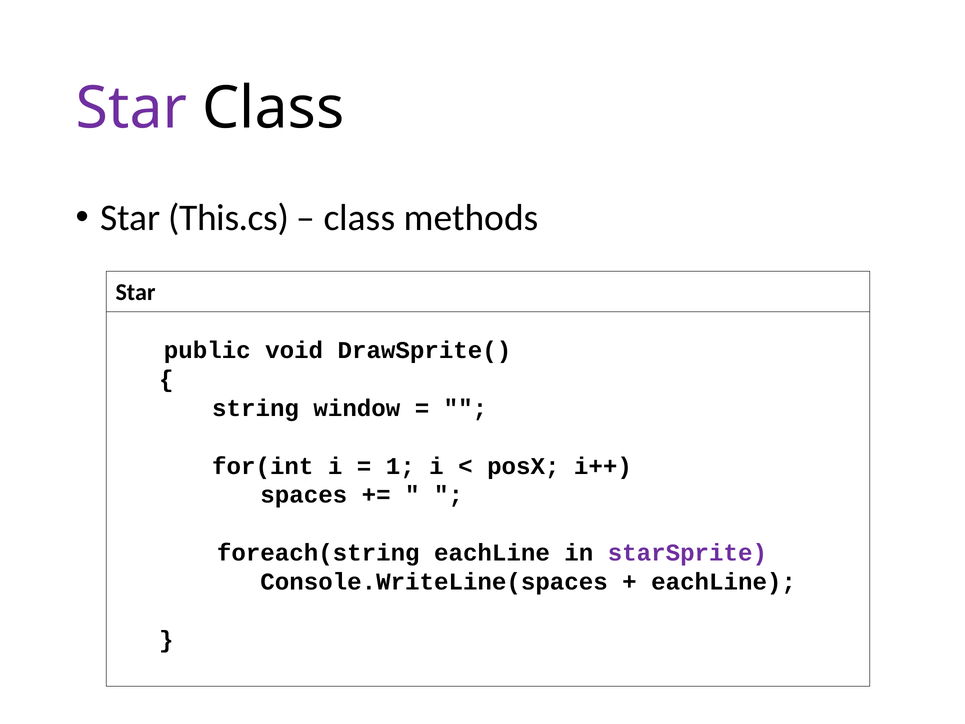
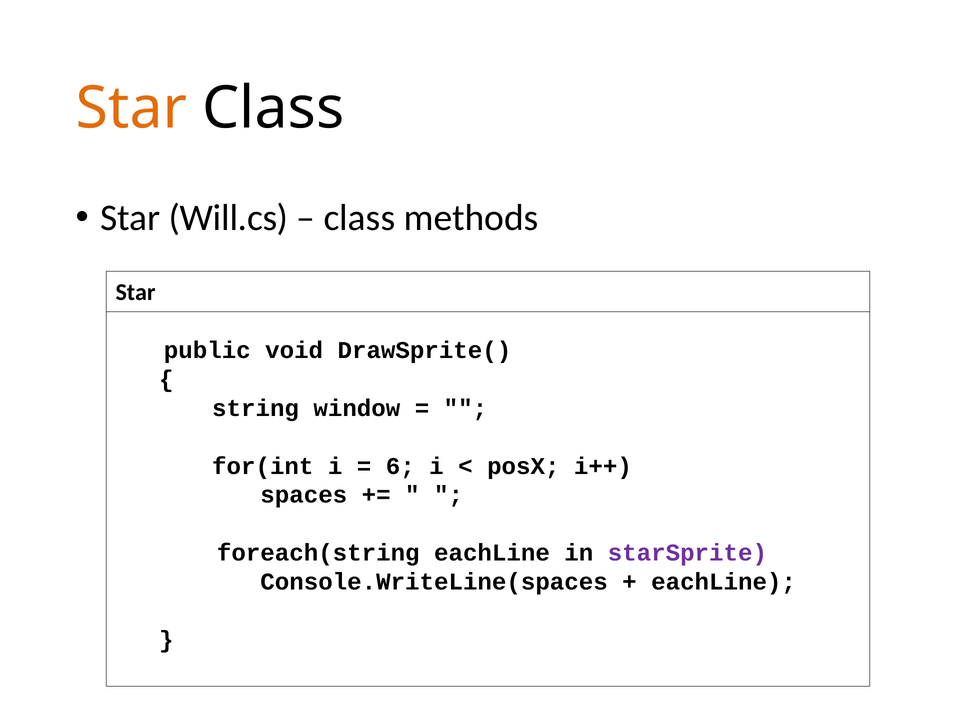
Star colour: purple -> orange (131, 108)
This.cs: This.cs -> Will.cs (229, 218)
1: 1 -> 6 (400, 466)
